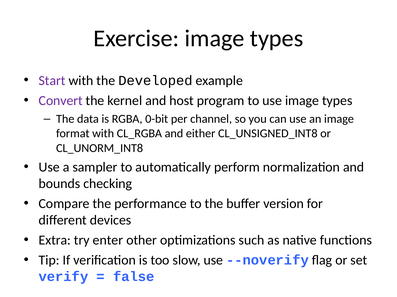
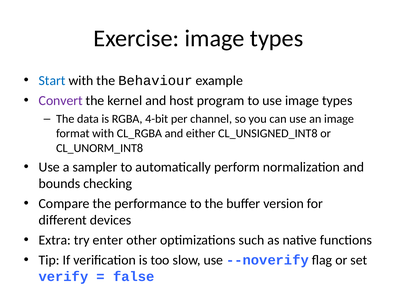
Start colour: purple -> blue (52, 81)
Developed: Developed -> Behaviour (155, 81)
0-bit: 0-bit -> 4-bit (157, 119)
